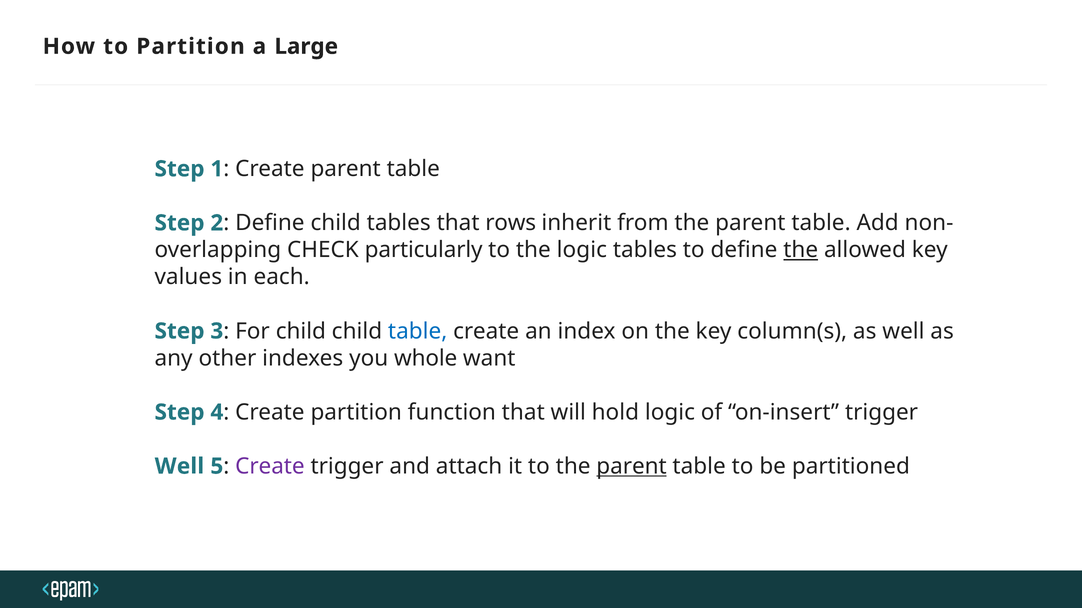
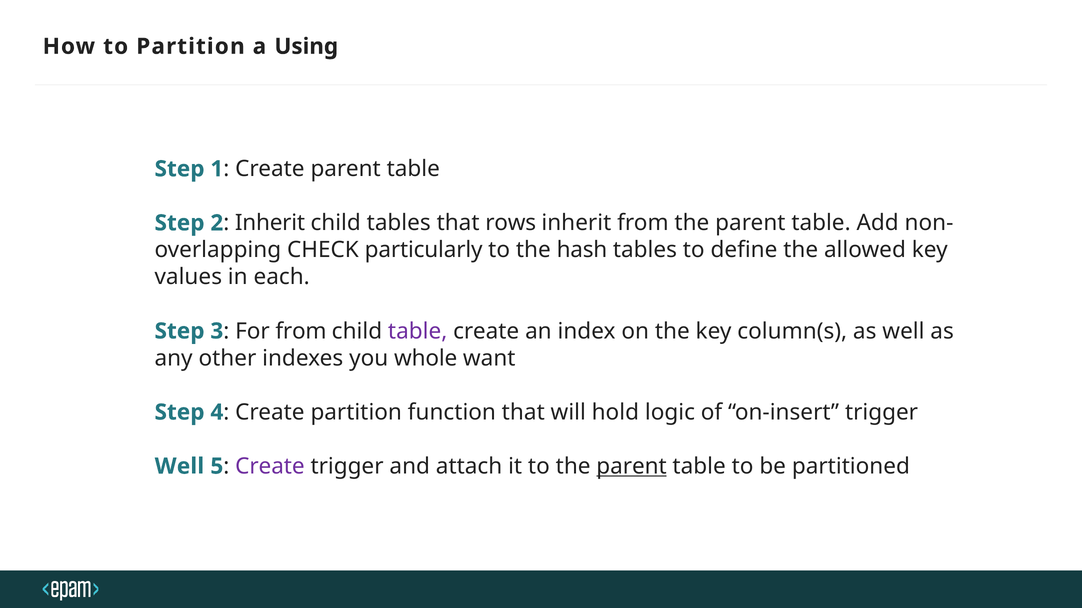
Large: Large -> Using (306, 46)
Define: Define -> Inherit (270, 223)
the logic: logic -> hash (582, 250)
the underline: present -> none (801, 250)
For child: child -> from (301, 331)
table colour: blue -> purple (418, 331)
